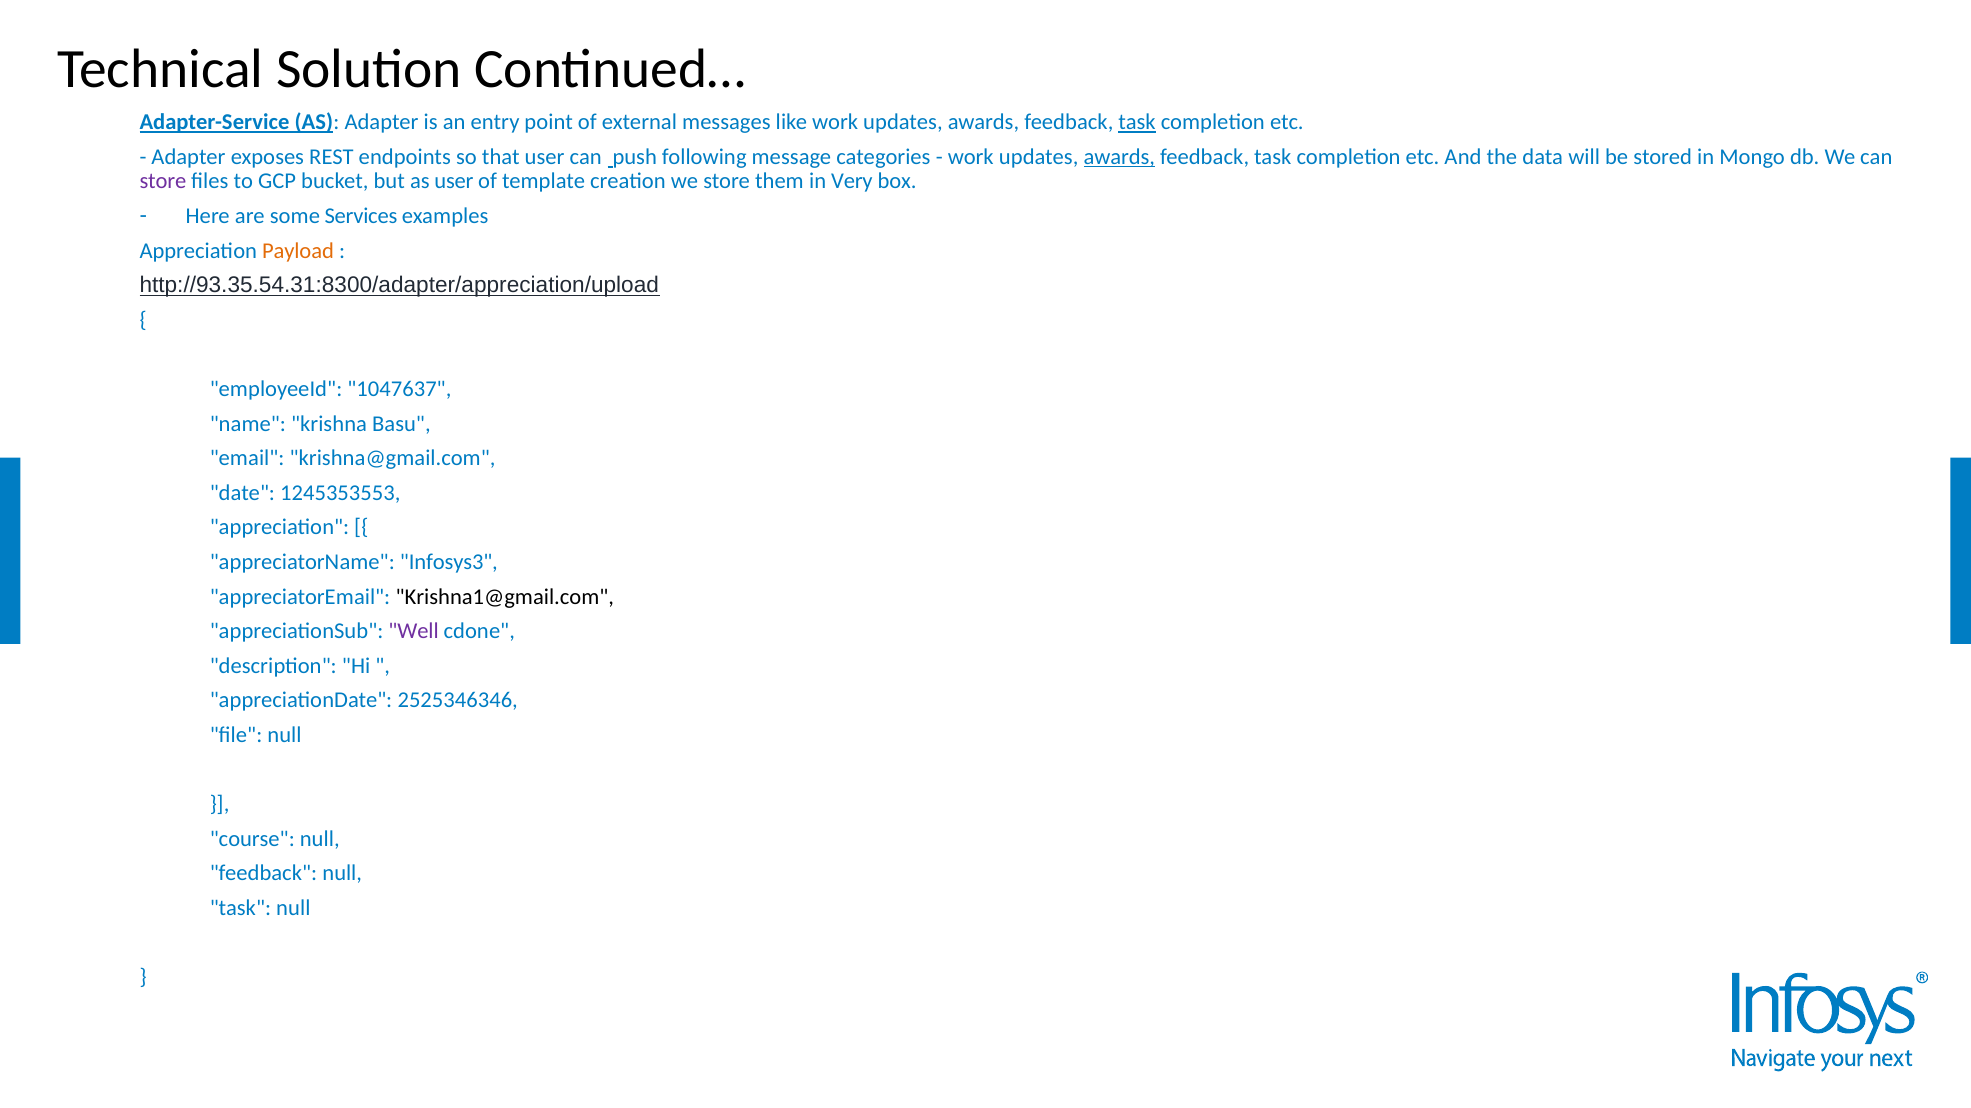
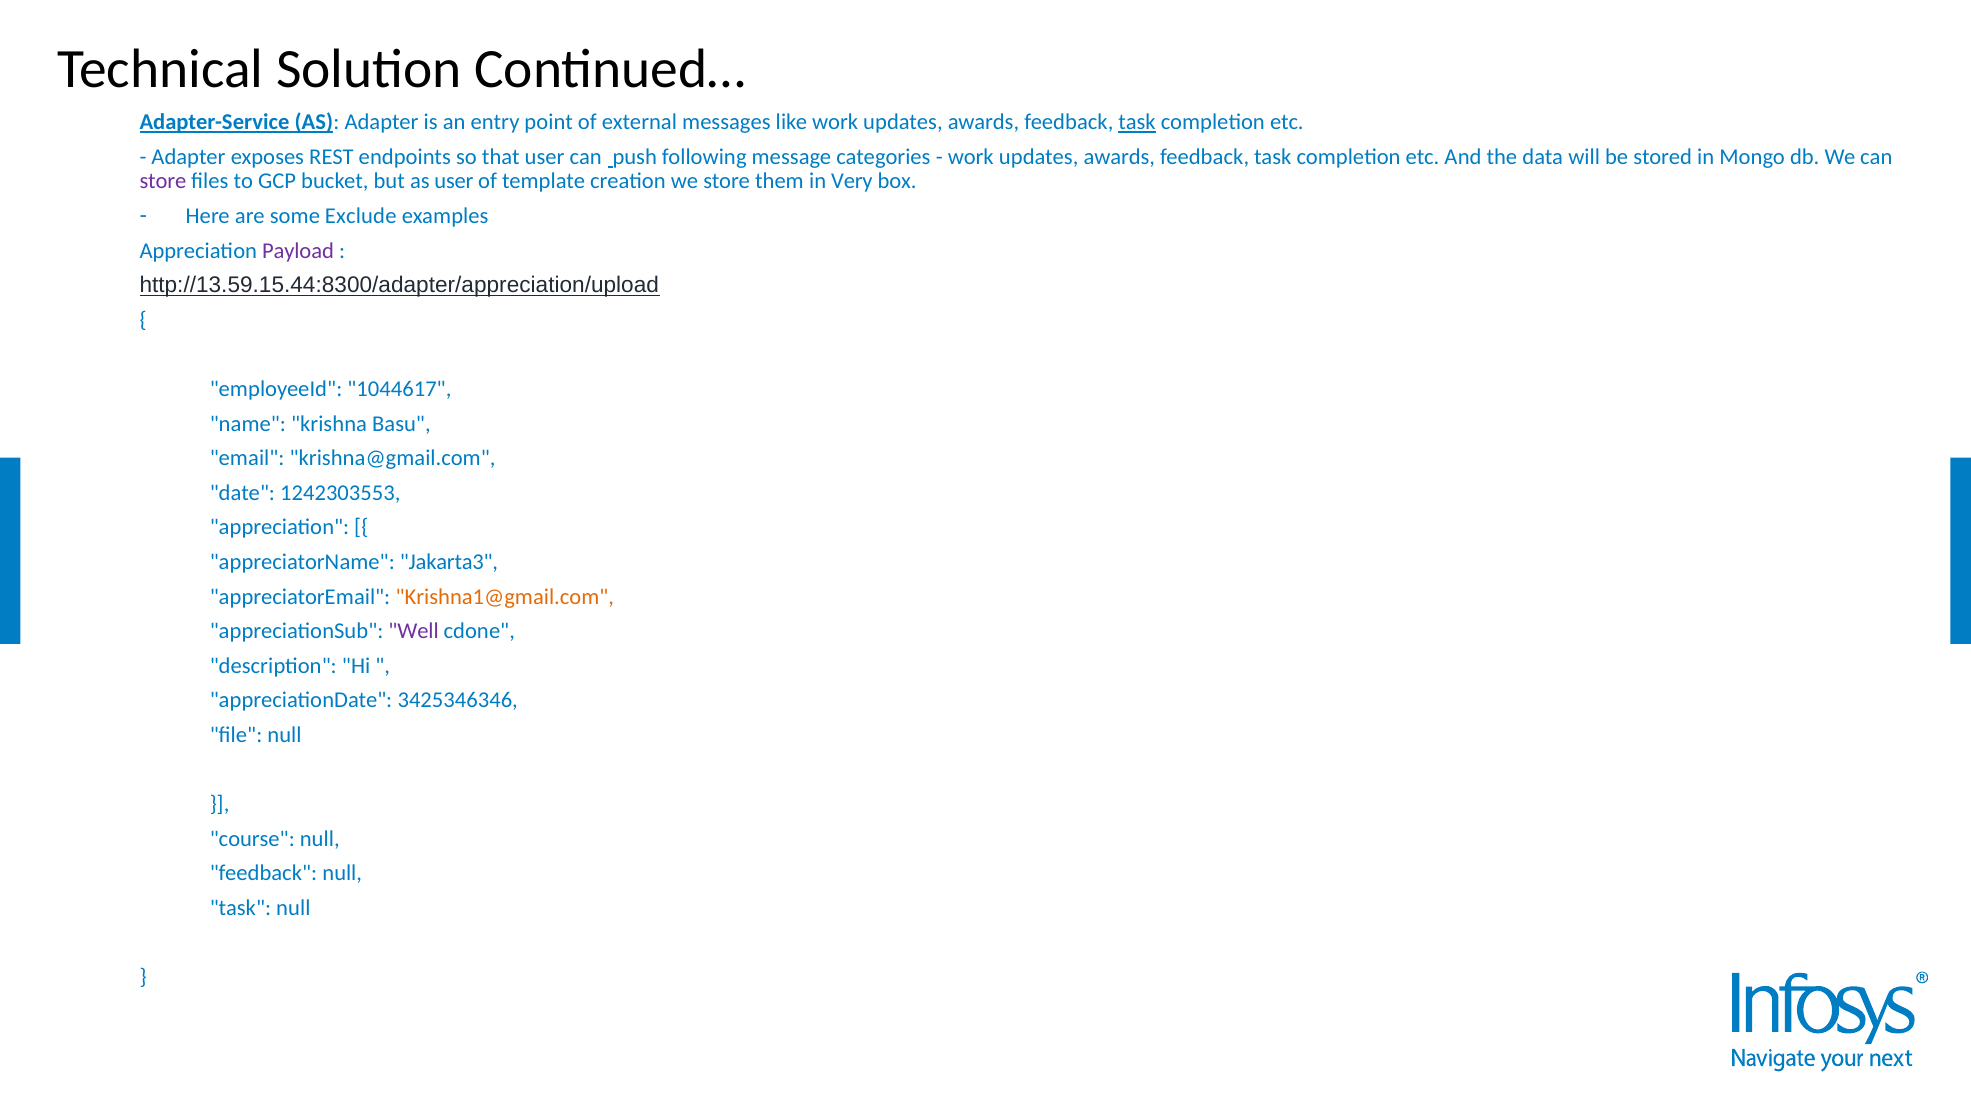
awards underline: present -> none (1119, 157)
Services: Services -> Exclude (361, 216)
Payload colour: orange -> purple (298, 251)
http://93.35.54.31:8300/adapter/appreciation/upload: http://93.35.54.31:8300/adapter/appreciation/upload -> http://13.59.15.44:8300/adapter/appreciation/upload (399, 285)
1047637: 1047637 -> 1044617 (399, 389)
1245353553: 1245353553 -> 1242303553 (340, 493)
Infosys3: Infosys3 -> Jakarta3 (449, 562)
Krishna1@gmail.com colour: black -> orange (505, 597)
2525346346: 2525346346 -> 3425346346 (458, 701)
